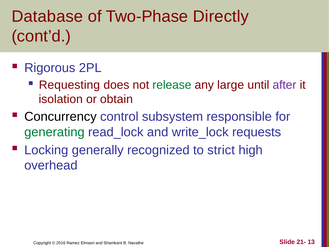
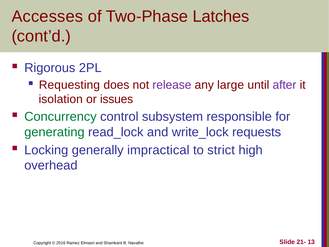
Database: Database -> Accesses (47, 16)
Directly: Directly -> Latches (221, 16)
release colour: green -> purple (172, 85)
obtain: obtain -> issues (117, 99)
Concurrency colour: black -> green (60, 117)
recognized: recognized -> impractical (158, 150)
